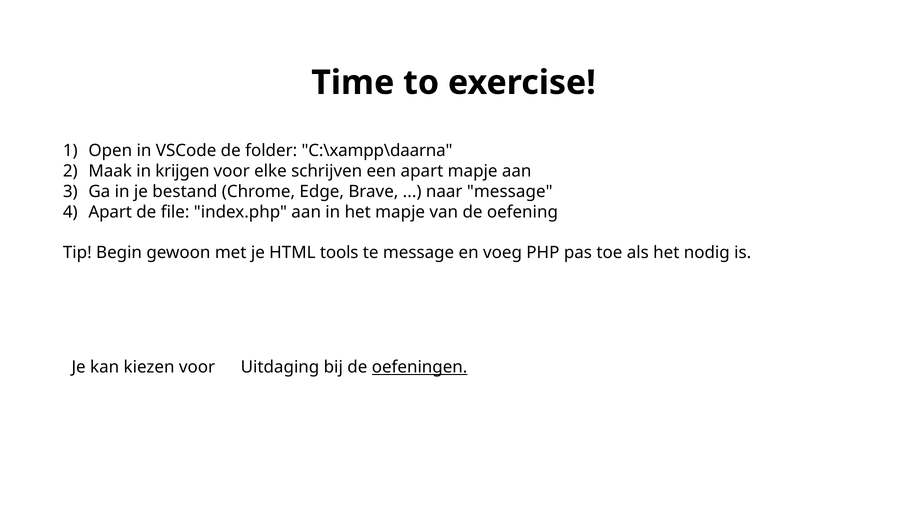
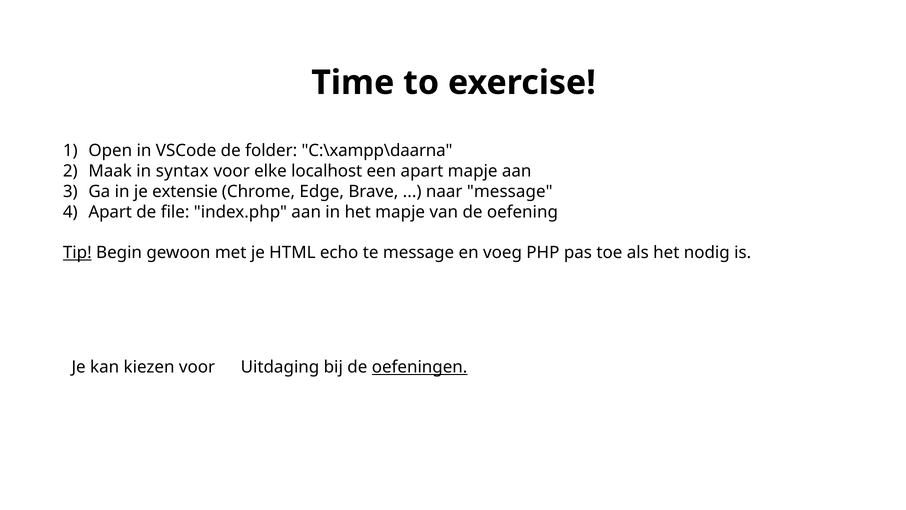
krijgen: krijgen -> syntax (182, 171)
schrijven: schrijven -> localhost (327, 171)
bestand: bestand -> extensie (185, 191)
Tip underline: none -> present (77, 253)
tools: tools -> echo (339, 253)
